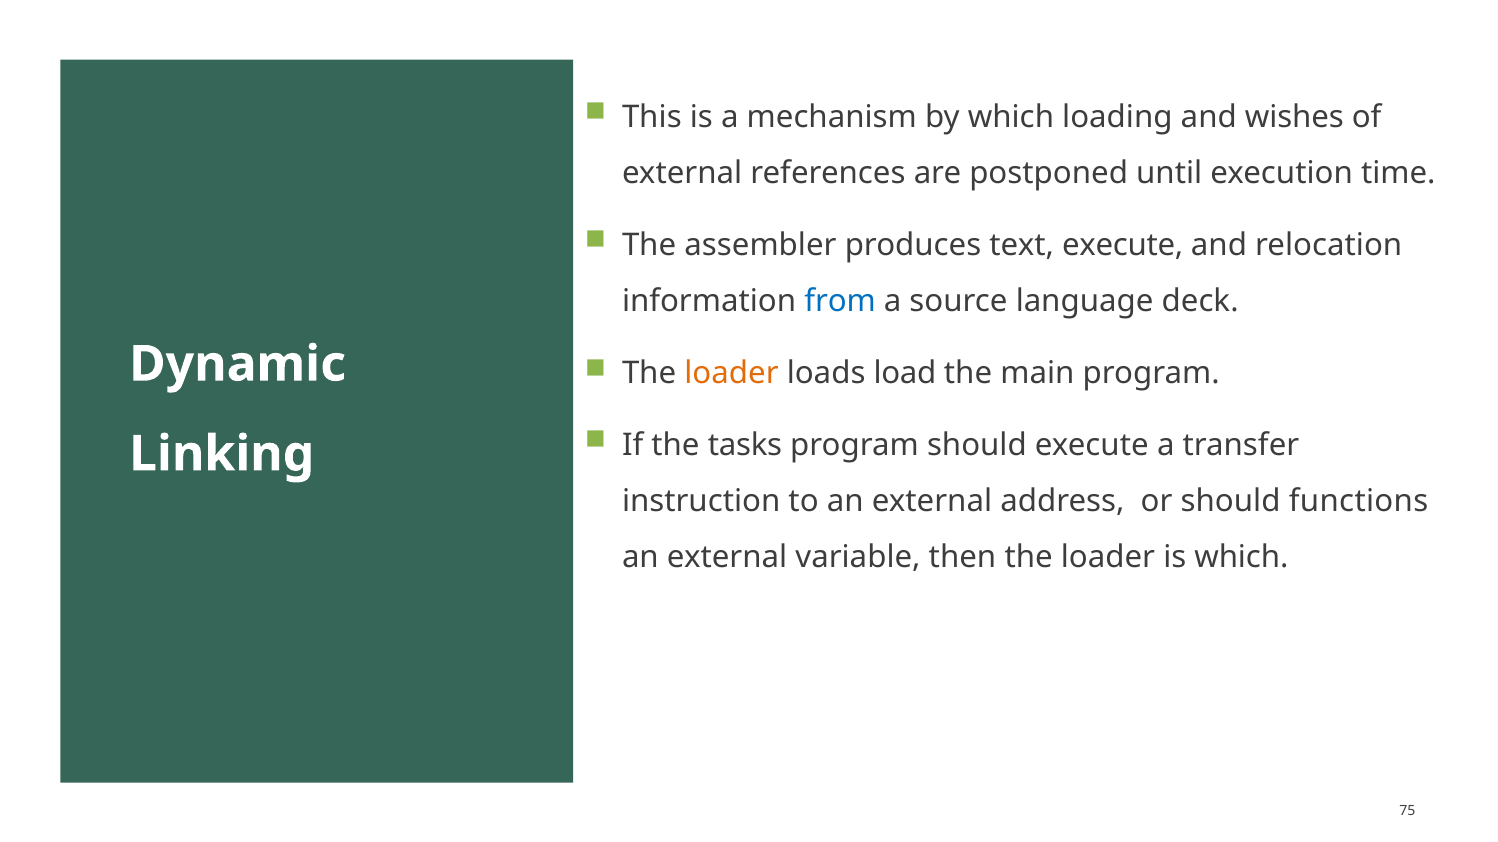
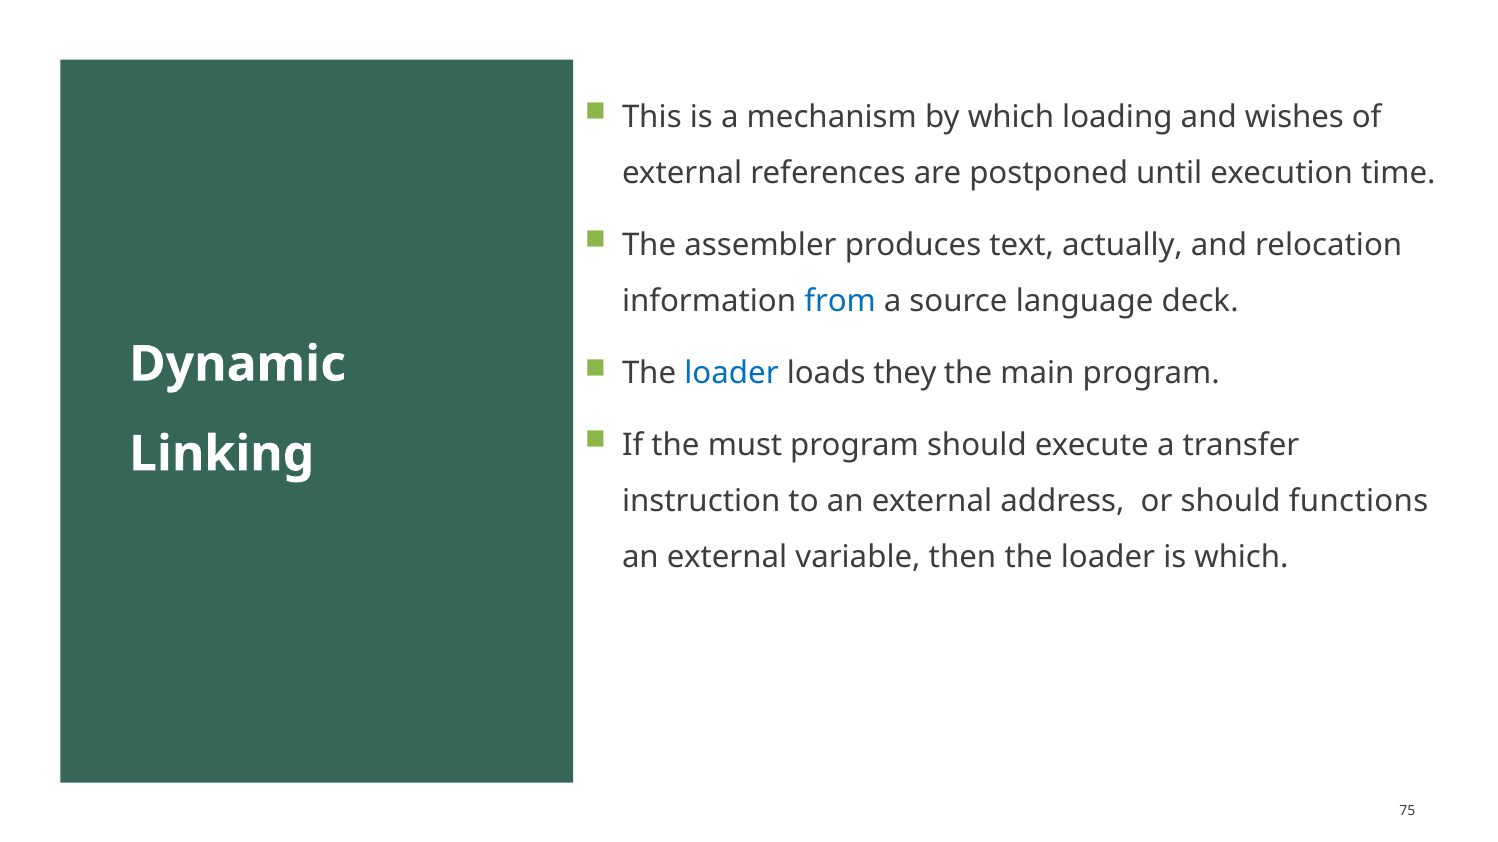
text execute: execute -> actually (1122, 245)
loader colour: orange -> blue (732, 374)
load: load -> they (905, 374)
tasks: tasks -> must (745, 446)
